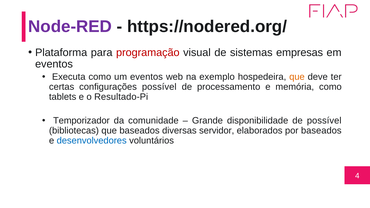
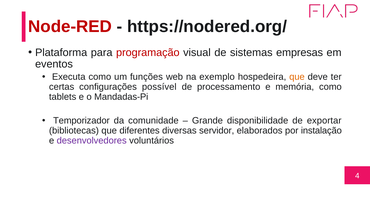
Node-RED colour: purple -> red (70, 27)
um eventos: eventos -> funções (146, 77)
Resultado-Pi: Resultado-Pi -> Mandadas-Pi (121, 97)
de possível: possível -> exportar (324, 121)
que baseados: baseados -> diferentes (140, 131)
por baseados: baseados -> instalação (321, 131)
desenvolvedores colour: blue -> purple (92, 141)
